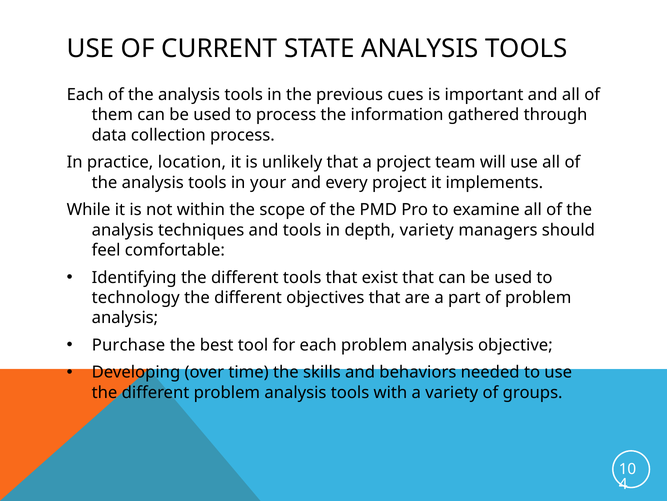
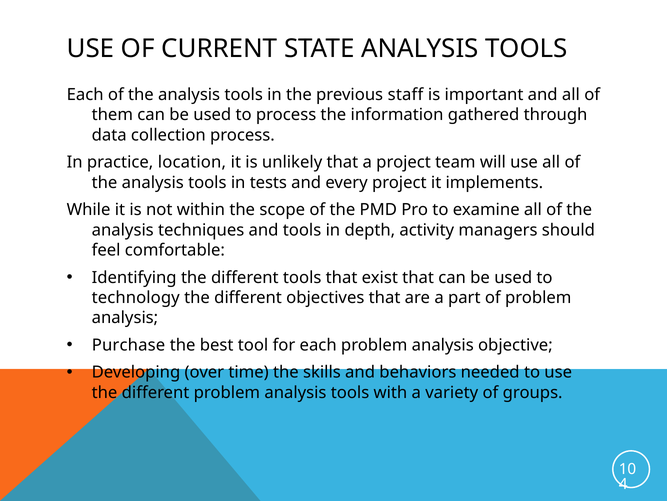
cues: cues -> staff (405, 95)
your: your -> tests (268, 182)
depth variety: variety -> activity (427, 230)
